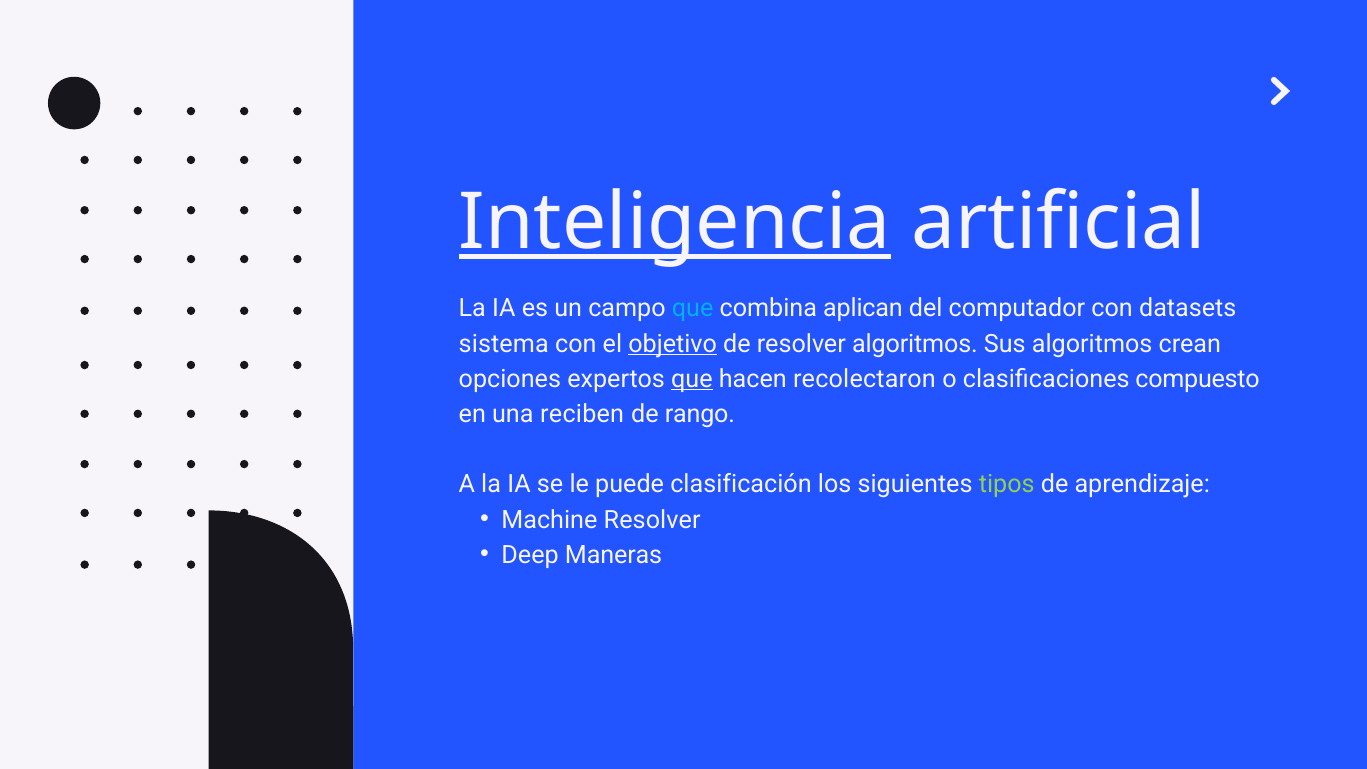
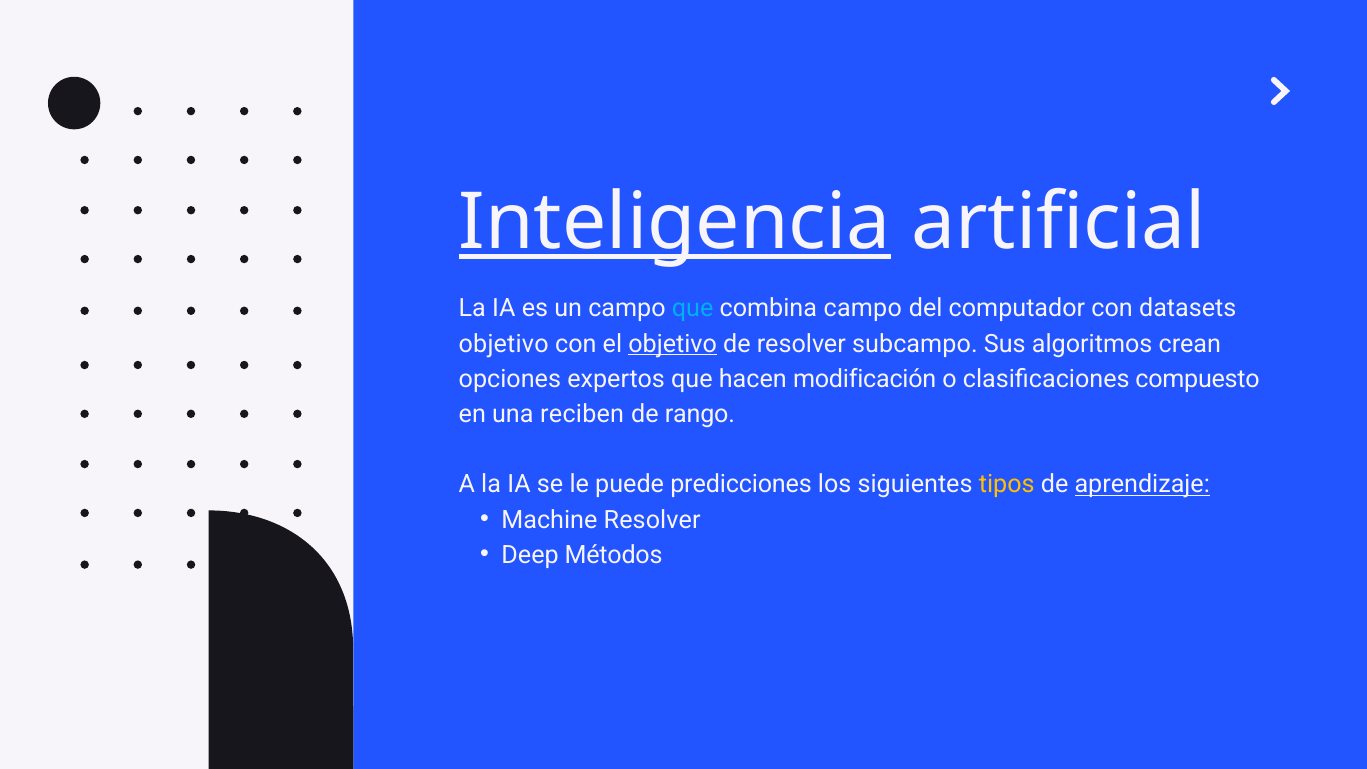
combina aplican: aplican -> campo (863, 308)
sistema: sistema -> objetivo (504, 344)
resolver algoritmos: algoritmos -> subcampo (915, 344)
que underline: present -> none (692, 379)
recolectaron: recolectaron -> modificación (865, 379)
clasificación: clasificación -> predicciones (741, 484)
tipos colour: light green -> yellow (1007, 484)
aprendizaje underline: none -> present (1142, 484)
Maneras: Maneras -> Métodos (614, 555)
